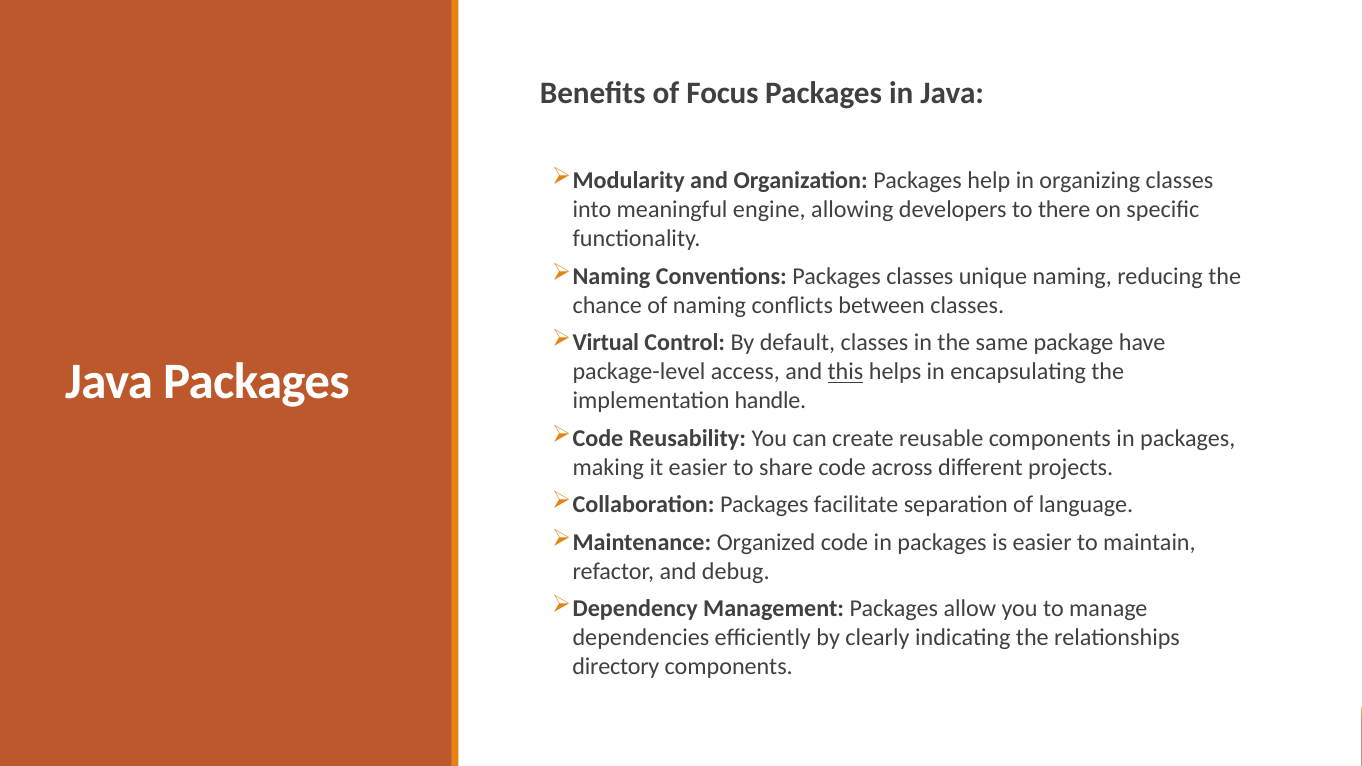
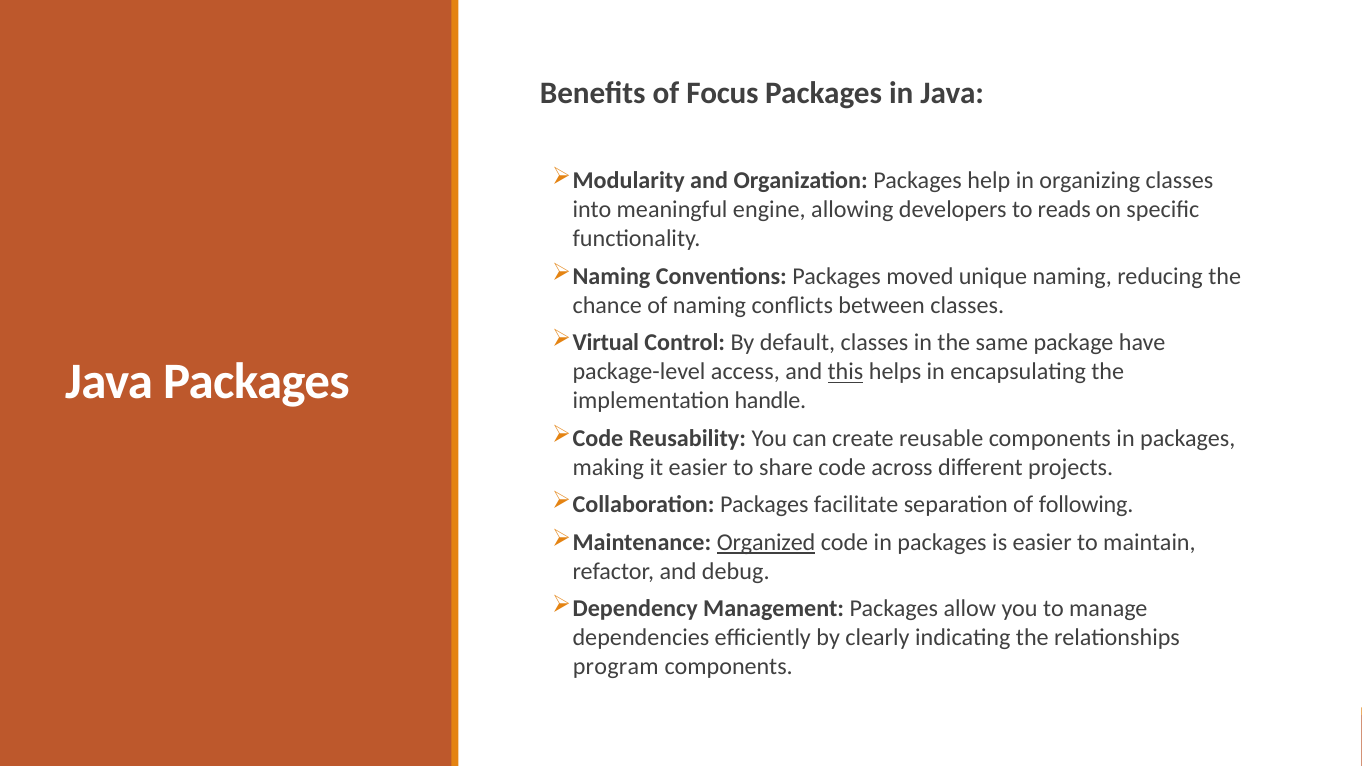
there: there -> reads (1064, 210)
Packages classes: classes -> moved (920, 276)
language: language -> following (1086, 505)
Organized underline: none -> present (766, 543)
directory: directory -> program (616, 667)
